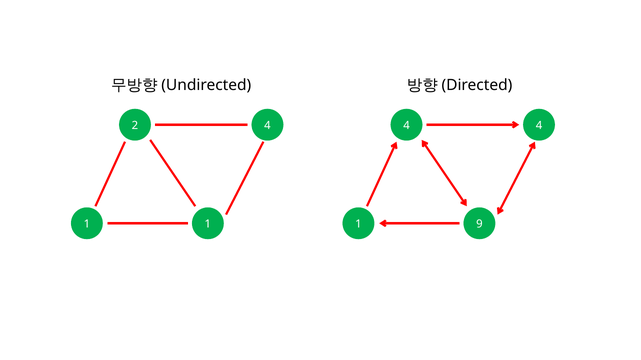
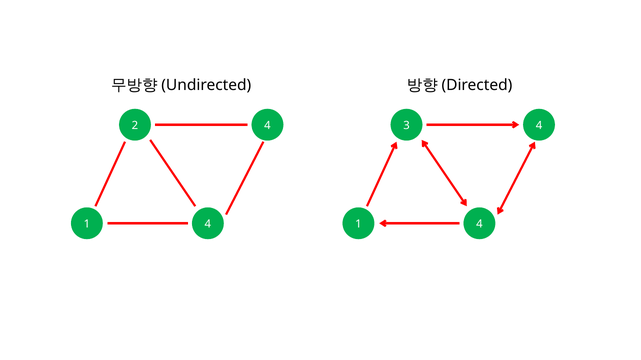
4 4: 4 -> 3 (406, 126)
1: 1 -> 4 (208, 224)
9: 9 -> 4 (479, 224)
